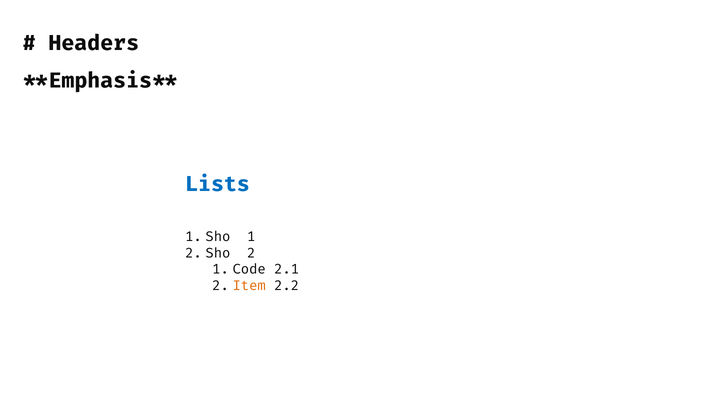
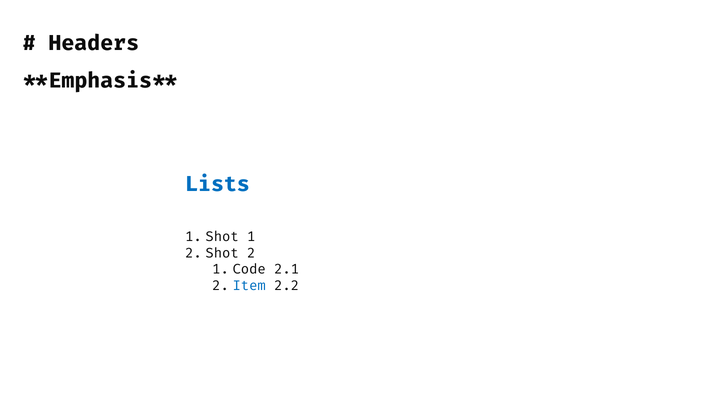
1 Show: Show -> Shot (222, 237)
2 Show: Show -> Shot (222, 253)
Item colour: orange -> blue (249, 286)
